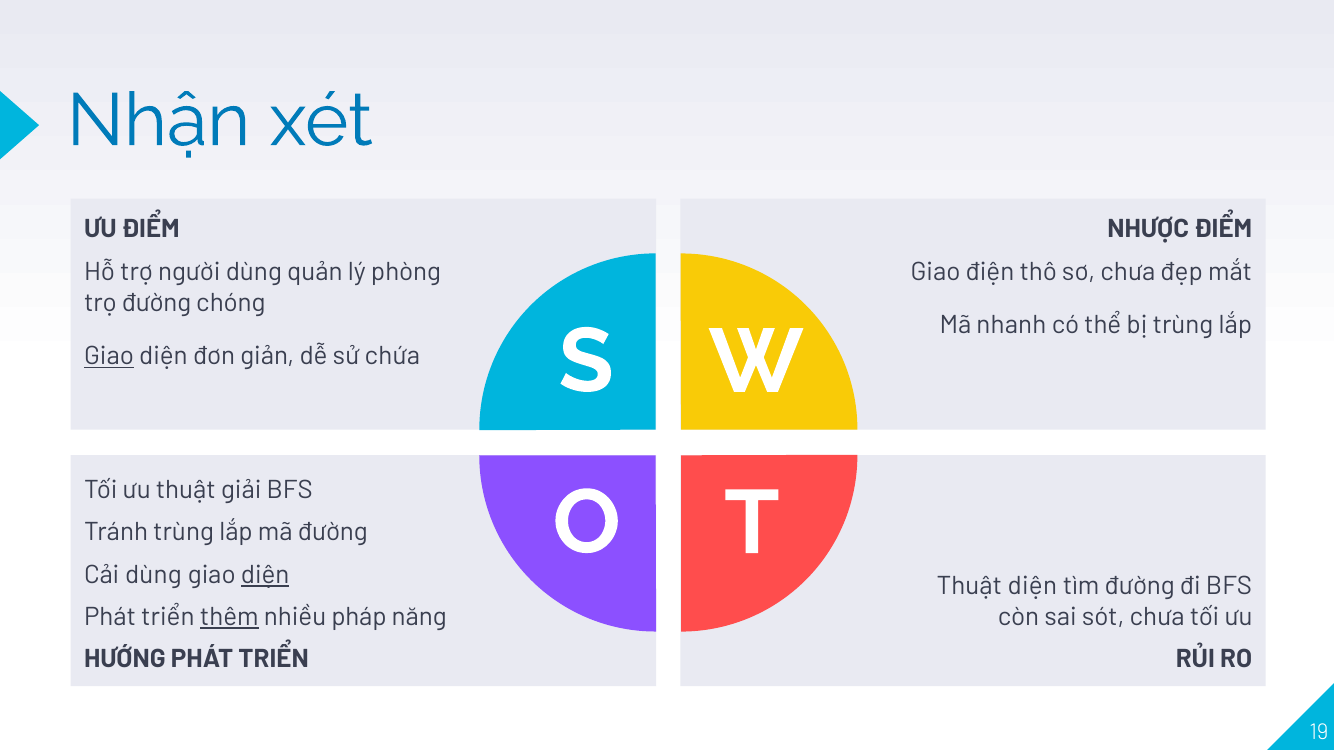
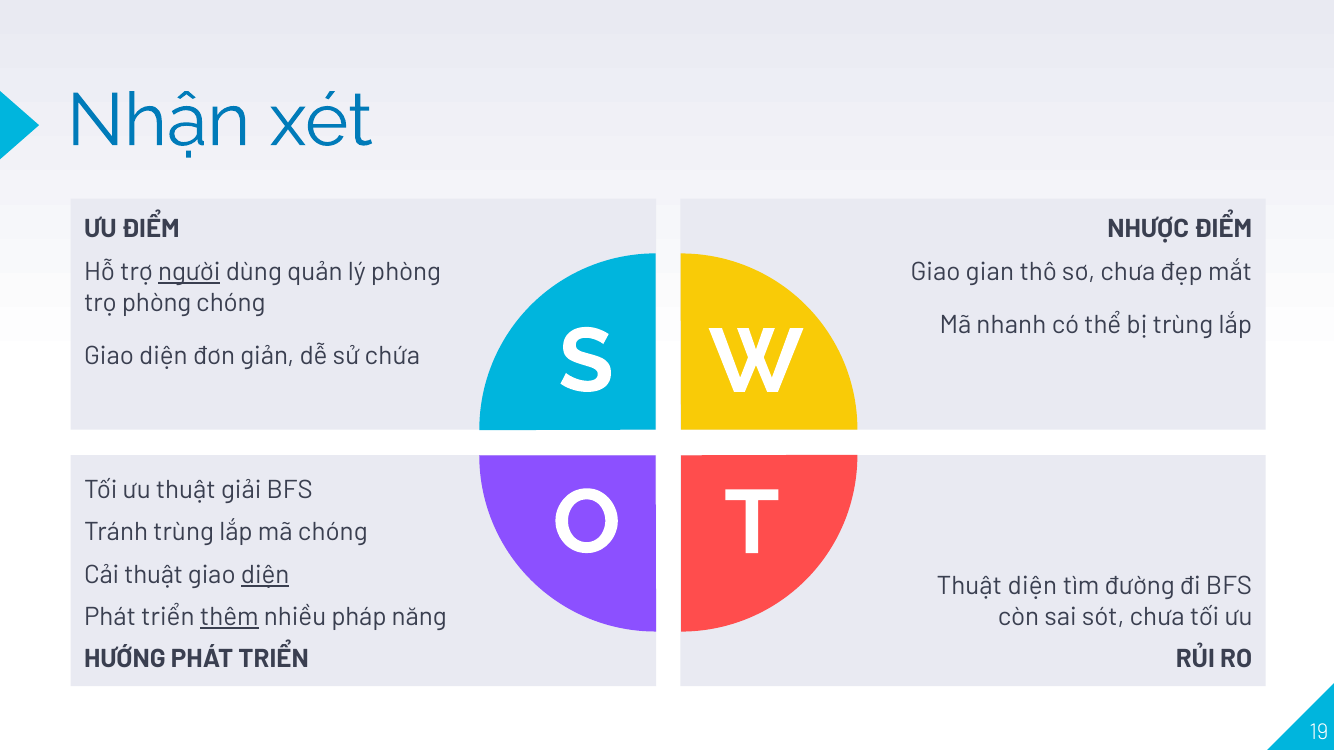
người underline: none -> present (189, 272)
điện: điện -> gian (990, 272)
trọ đường: đường -> phòng (157, 303)
Giao underline: present -> none (109, 356)
mã đường: đường -> chóng (333, 533)
Cải dùng: dùng -> thuật (154, 575)
